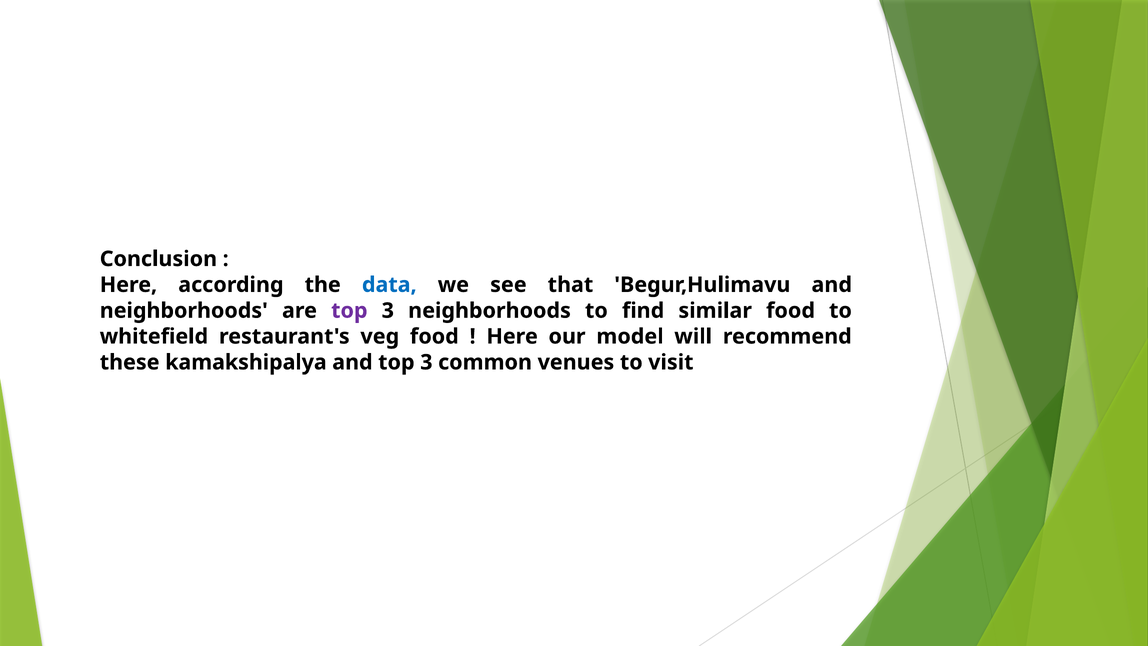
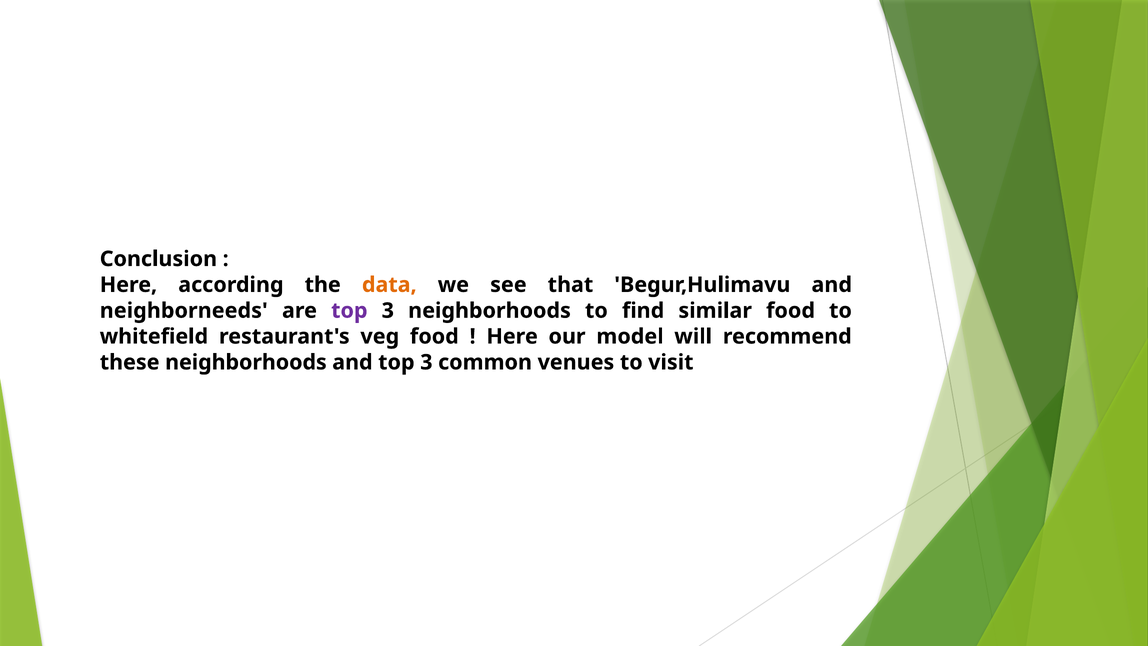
data colour: blue -> orange (389, 285)
neighborhoods: neighborhoods -> neighborneeds (184, 311)
these kamakshipalya: kamakshipalya -> neighborhoods (246, 362)
